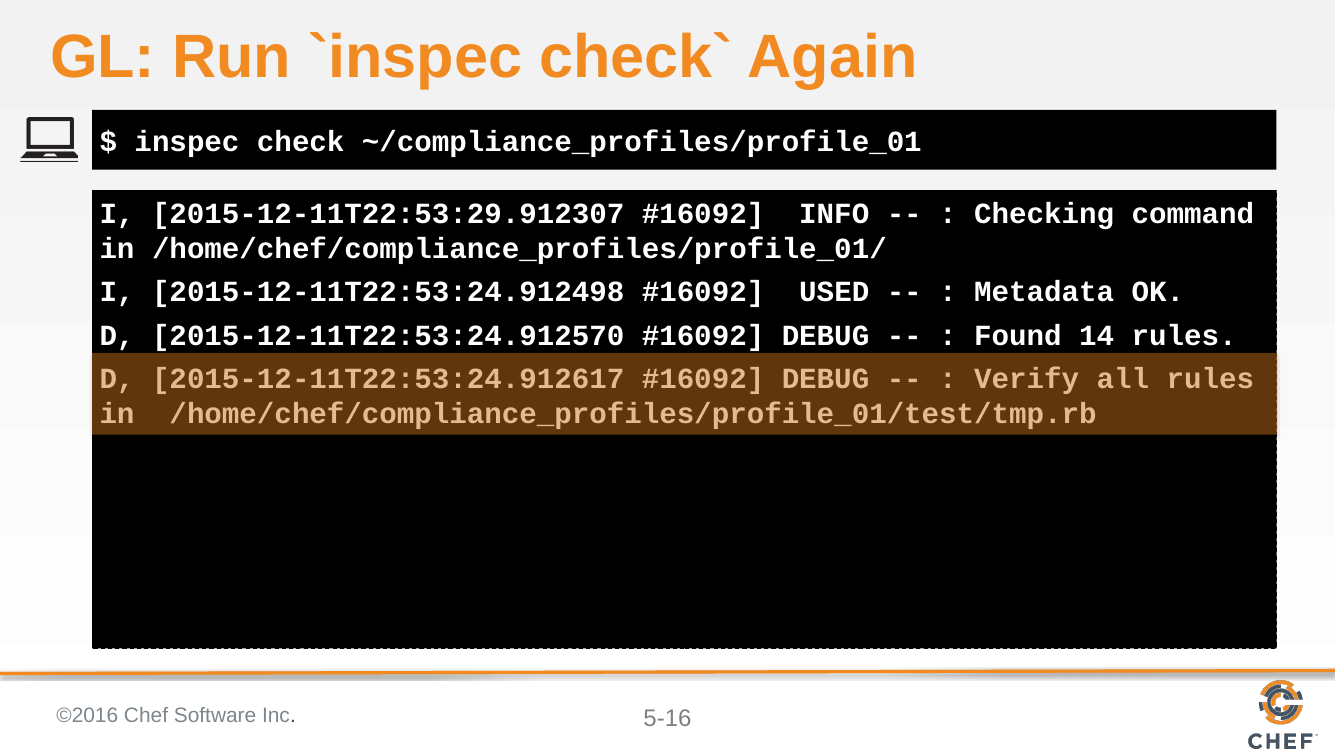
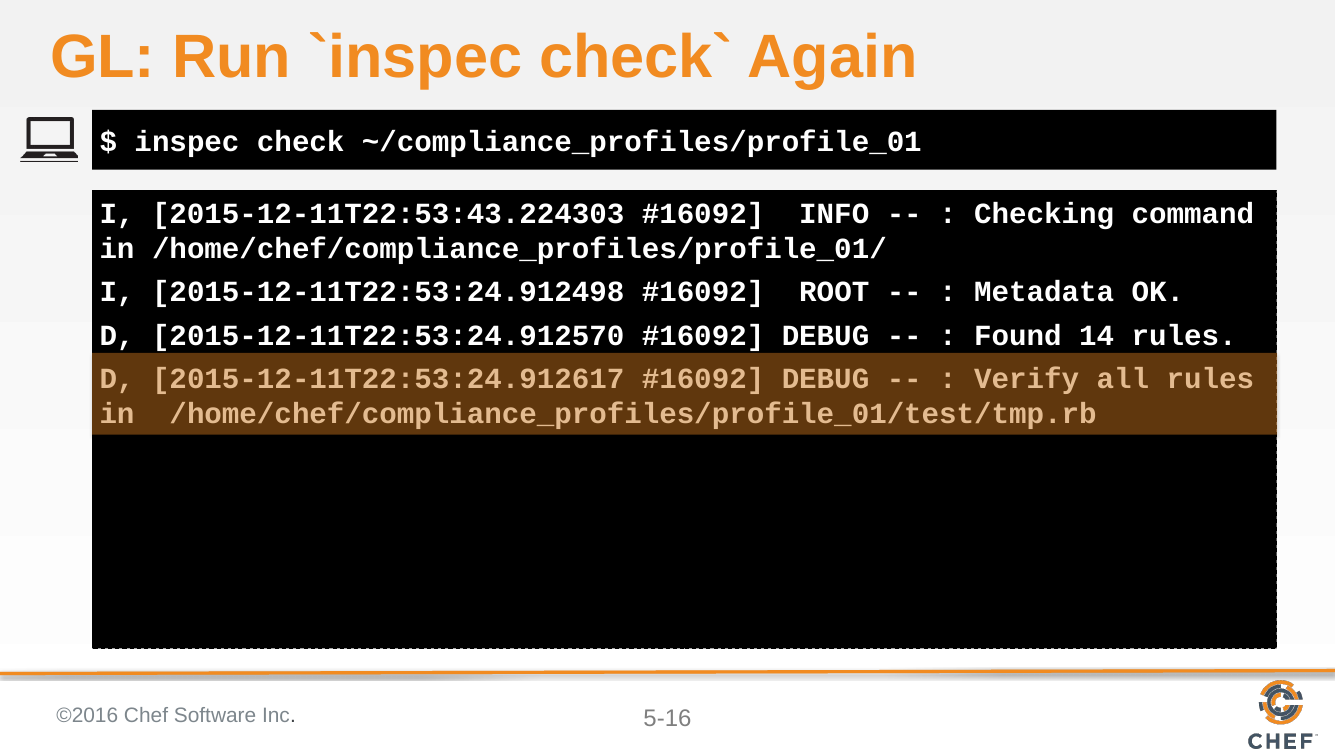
2015-12-11T22:53:29.912307: 2015-12-11T22:53:29.912307 -> 2015-12-11T22:53:43.224303 (388, 214)
USED: USED -> ROOT (834, 292)
